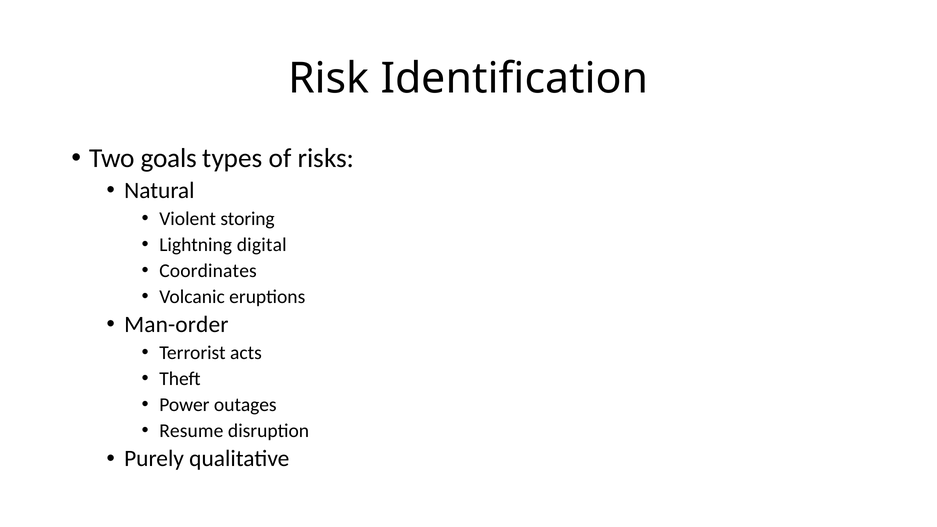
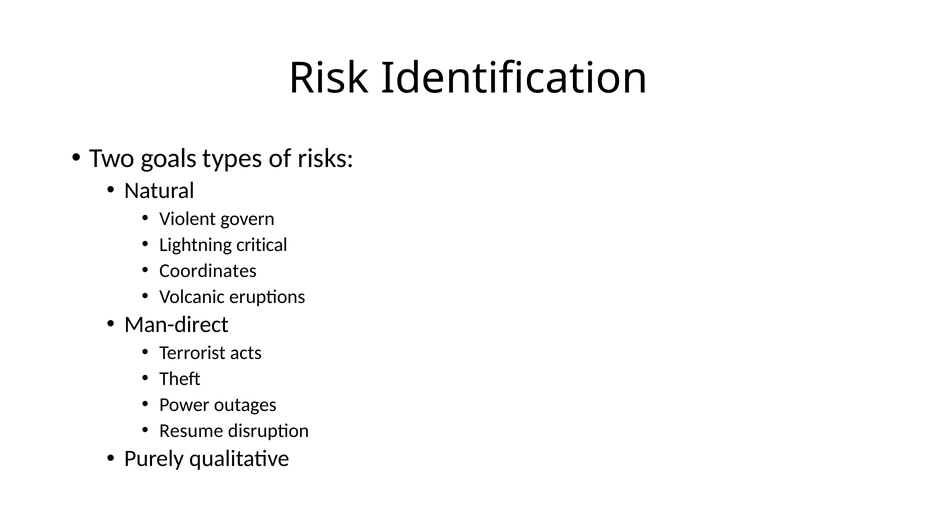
storing: storing -> govern (248, 219)
digital: digital -> critical (262, 245)
Man-order: Man-order -> Man-direct (176, 325)
